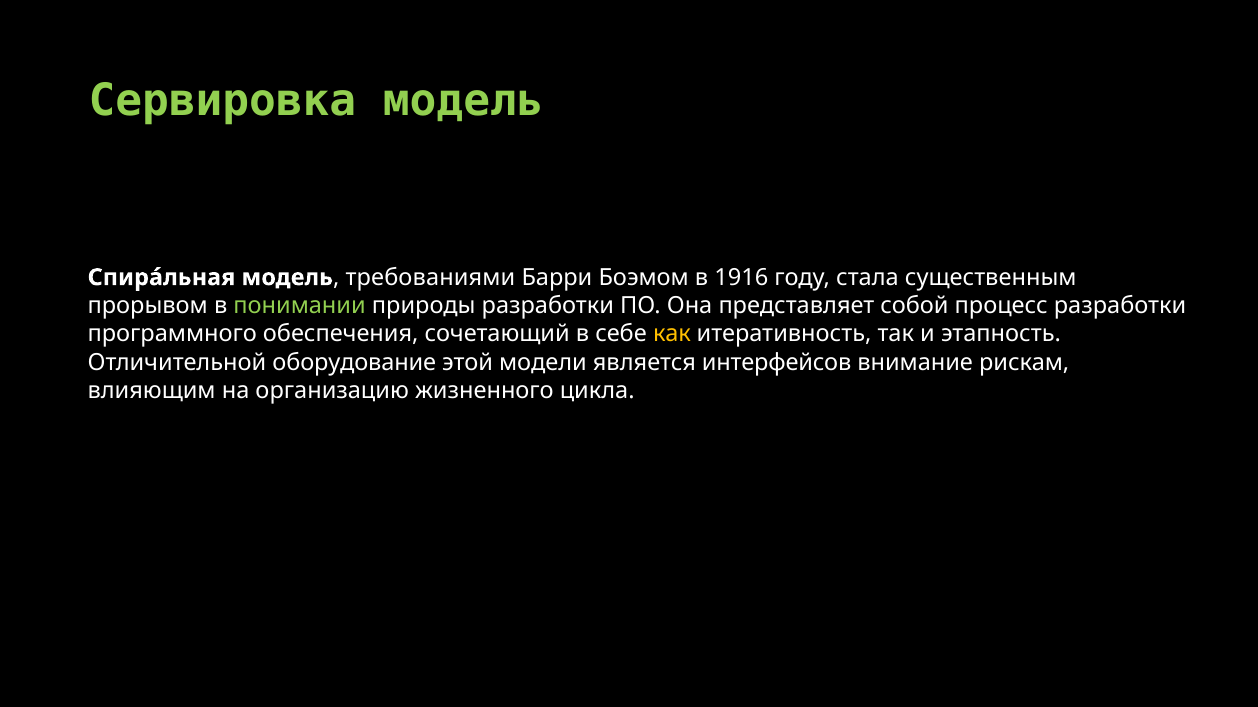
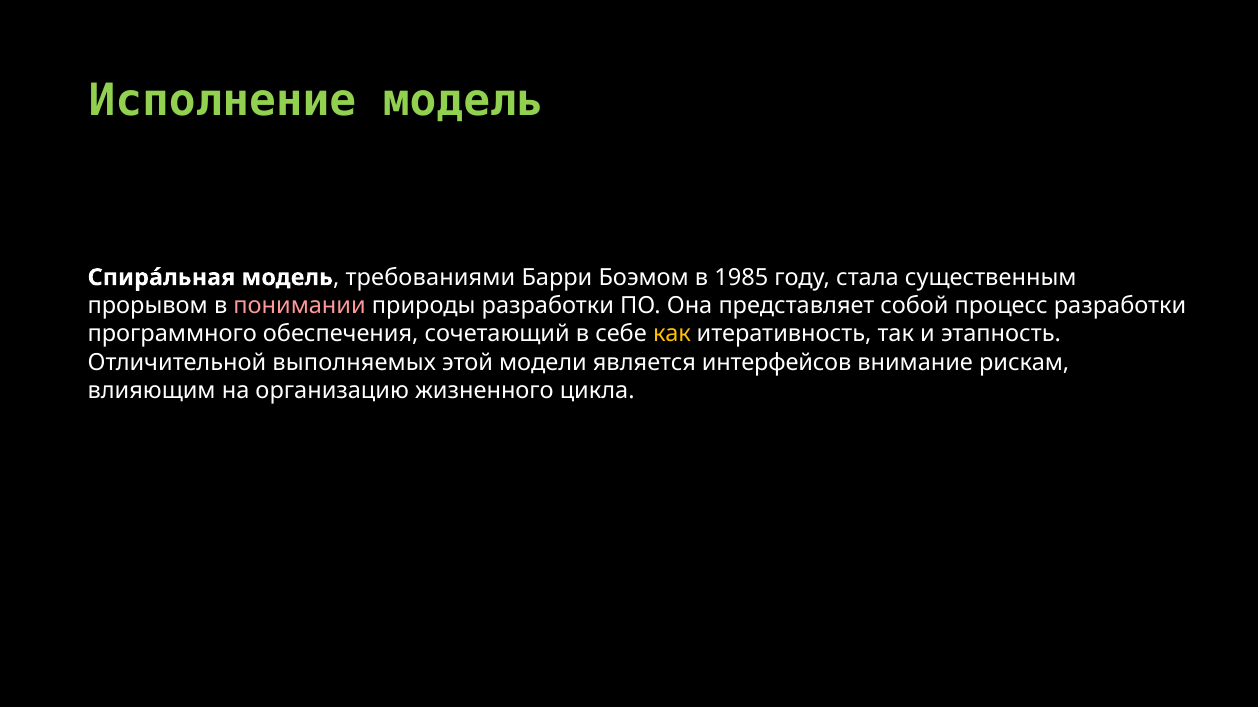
Сервировка: Сервировка -> Исполнение (222, 101)
1916: 1916 -> 1985 (741, 278)
понимании colour: light green -> pink (300, 306)
оборудование: оборудование -> выполняемых (354, 363)
